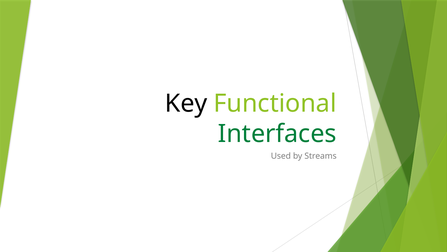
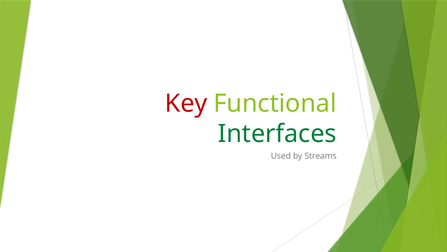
Key colour: black -> red (186, 103)
